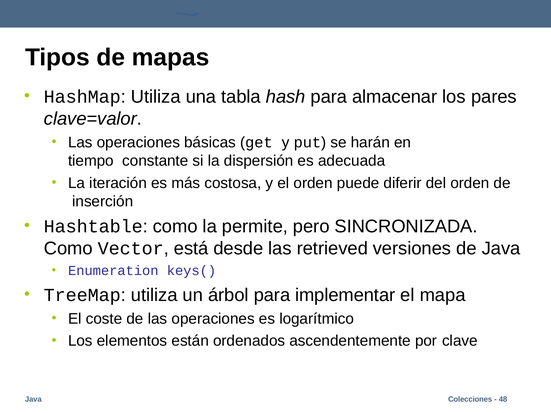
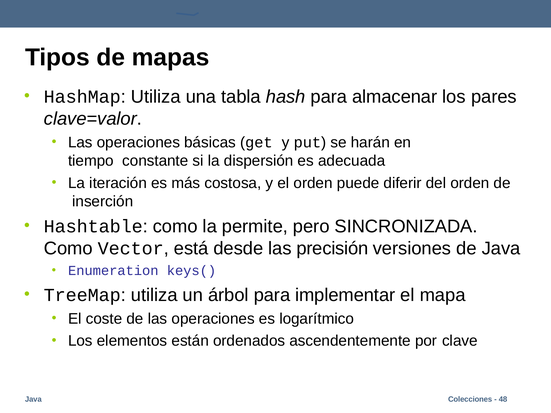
retrieved: retrieved -> precisión (332, 249)
